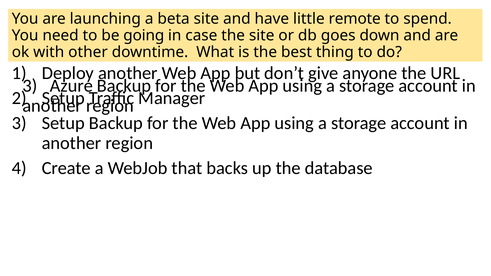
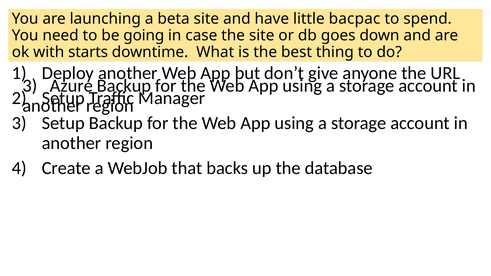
remote: remote -> bacpac (355, 19)
other: other -> starts (88, 52)
